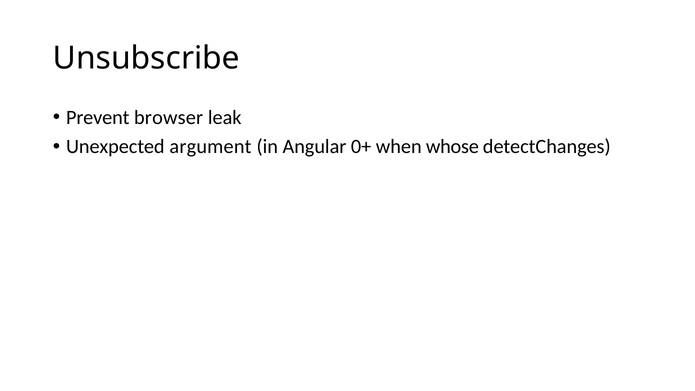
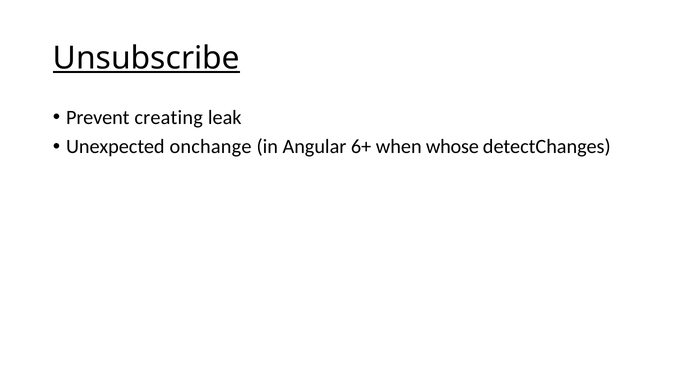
Unsubscribe underline: none -> present (146, 58)
browser: browser -> creating (169, 118)
argument: argument -> onchange (210, 147)
0+: 0+ -> 6+ (361, 147)
